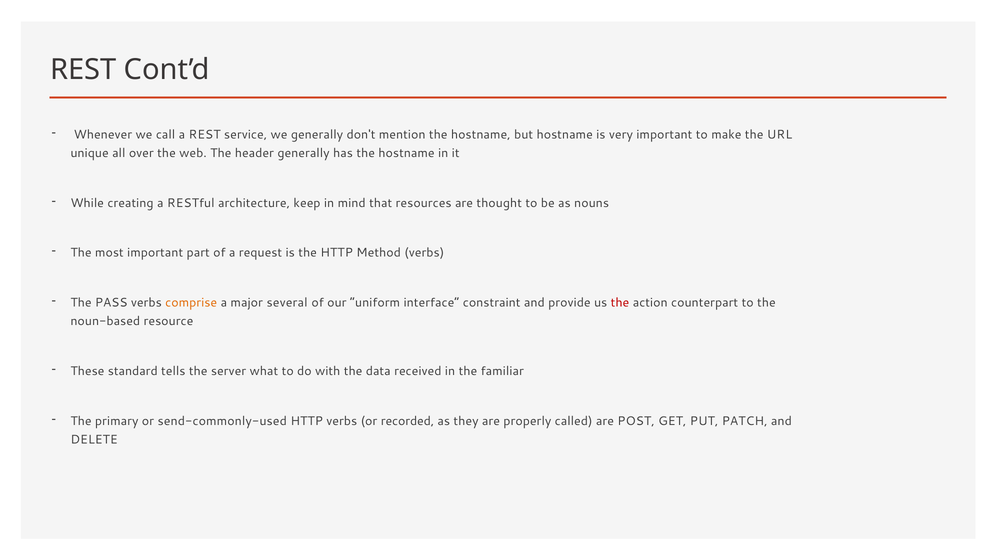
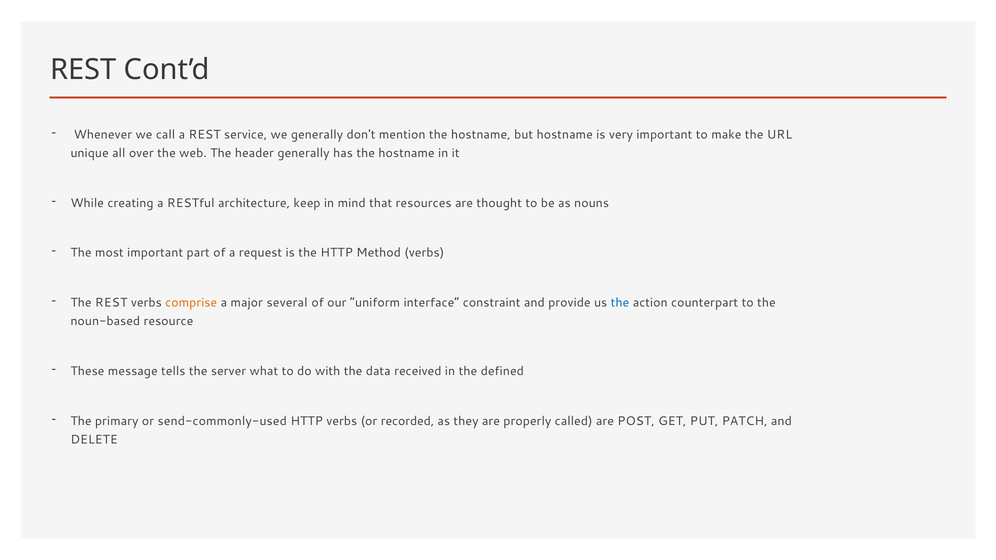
The PASS: PASS -> REST (111, 303)
the colour: red -> blue (620, 303)
standard: standard -> message (133, 371)
familiar: familiar -> defined (502, 371)
